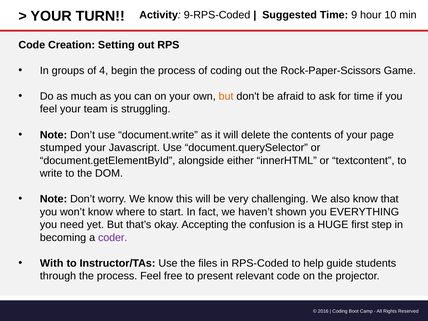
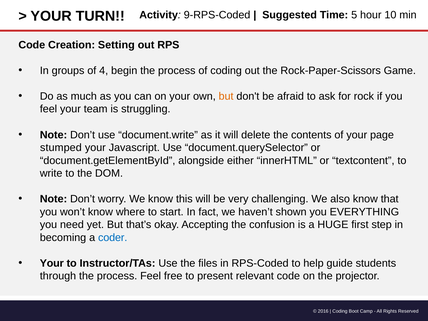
9: 9 -> 5 (354, 15)
for time: time -> rock (364, 96)
coder colour: purple -> blue (113, 238)
With: With -> Your (52, 263)
